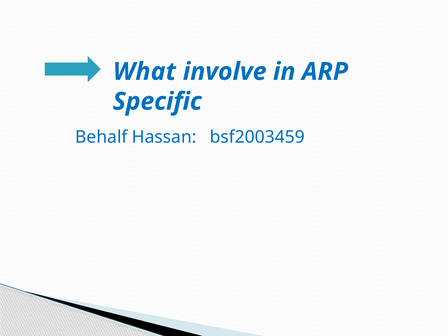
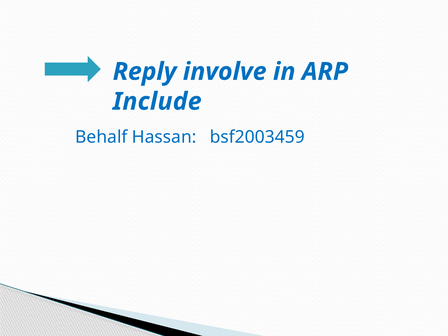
What: What -> Reply (145, 72)
Specific: Specific -> Include (157, 101)
